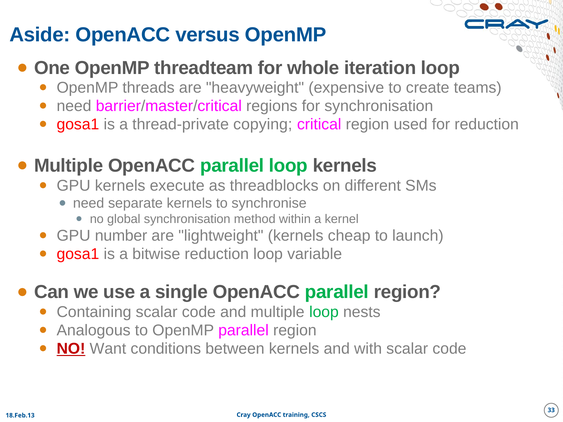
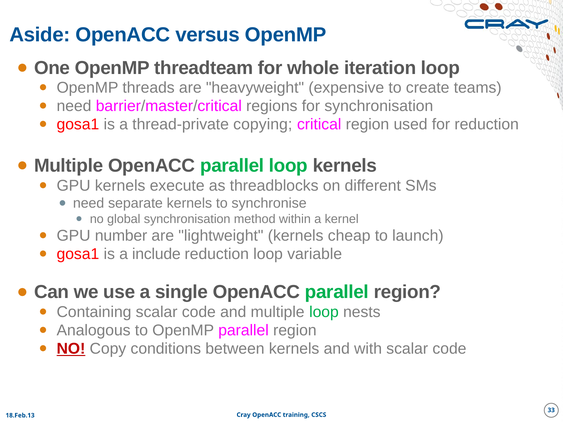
bitwise: bitwise -> include (156, 254)
Want: Want -> Copy (108, 349)
